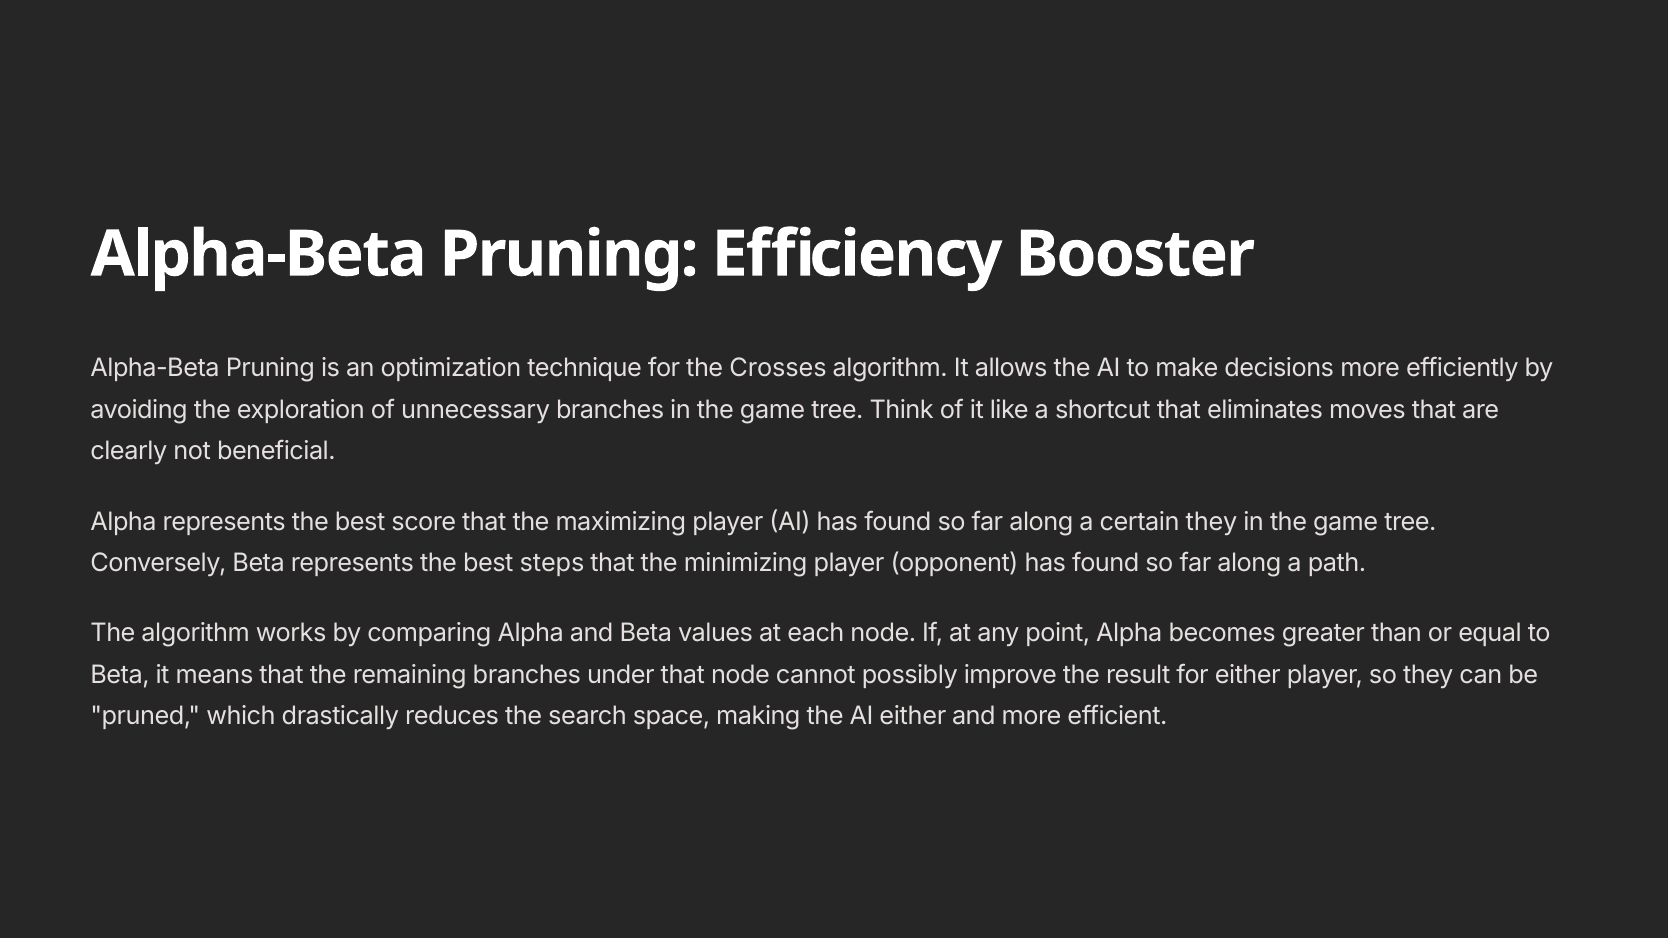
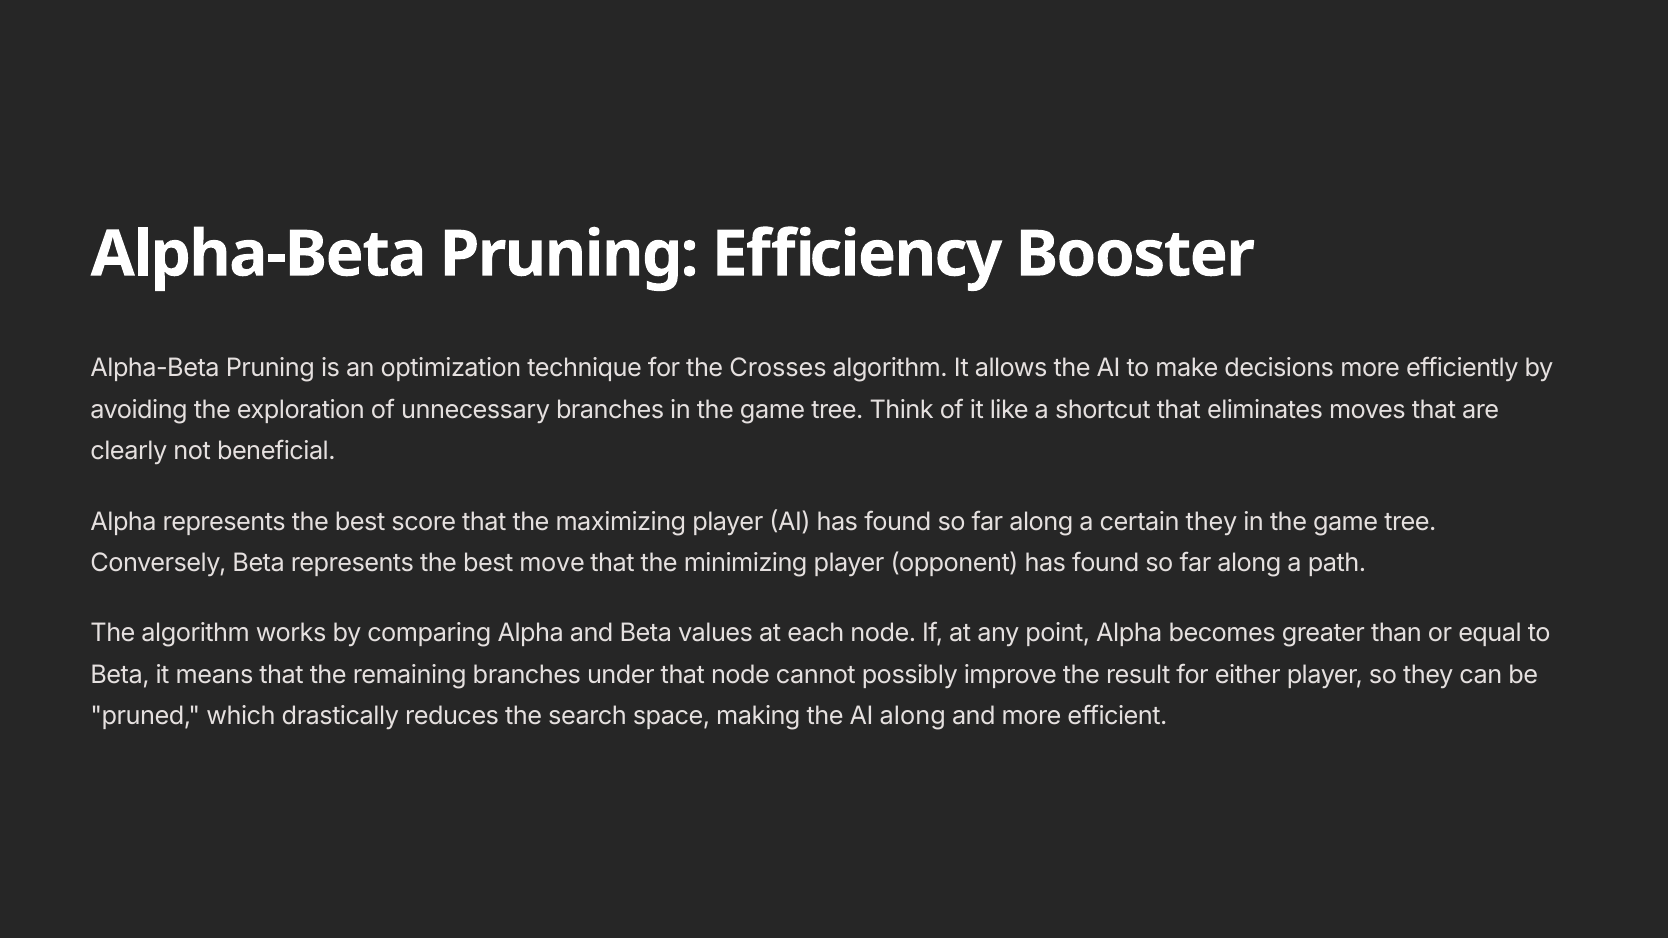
steps: steps -> move (552, 563)
AI either: either -> along (913, 716)
